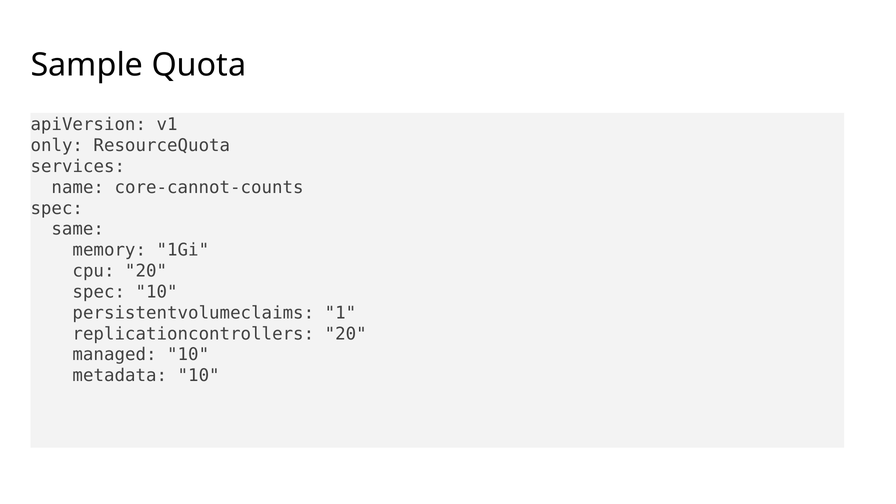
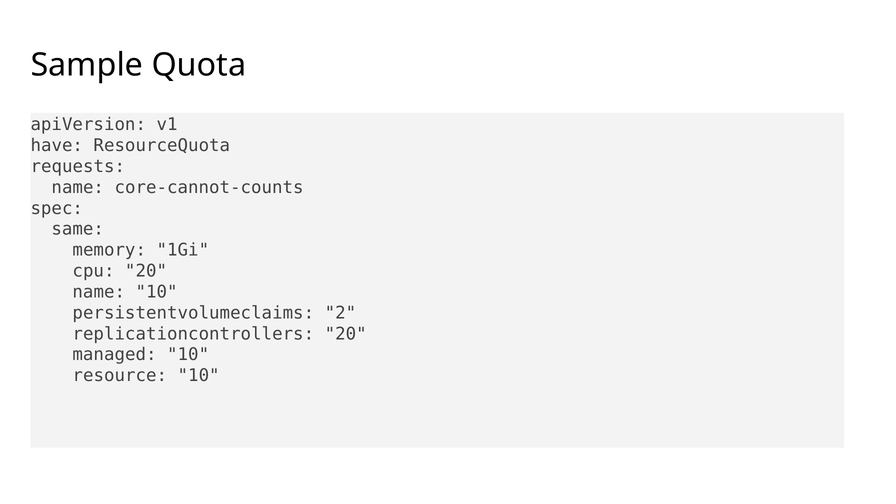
only: only -> have (57, 146)
services: services -> requests (78, 166)
spec: spec -> name (99, 292)
1: 1 -> 2 (340, 313)
metadata: metadata -> resource (120, 376)
